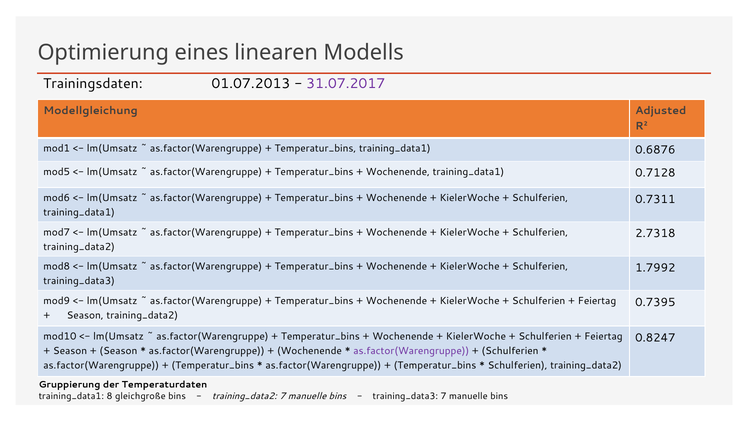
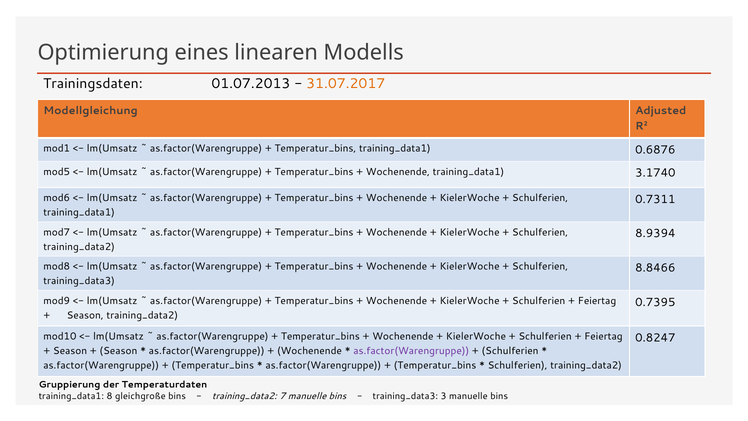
31.07.2017 colour: purple -> orange (346, 84)
0.7128: 0.7128 -> 3.1740 (655, 173)
2.7318: 2.7318 -> 8.9394 (655, 233)
1.7992: 1.7992 -> 8.8466 (655, 268)
training_data3 7: 7 -> 3 (444, 396)
